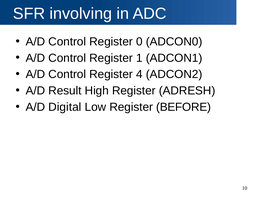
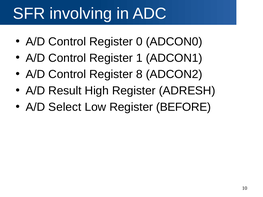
4: 4 -> 8 (139, 74)
Digital: Digital -> Select (65, 107)
